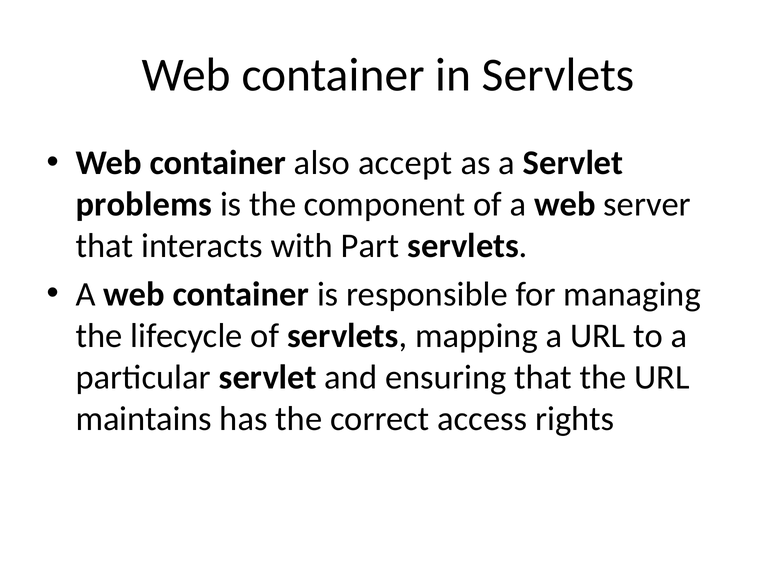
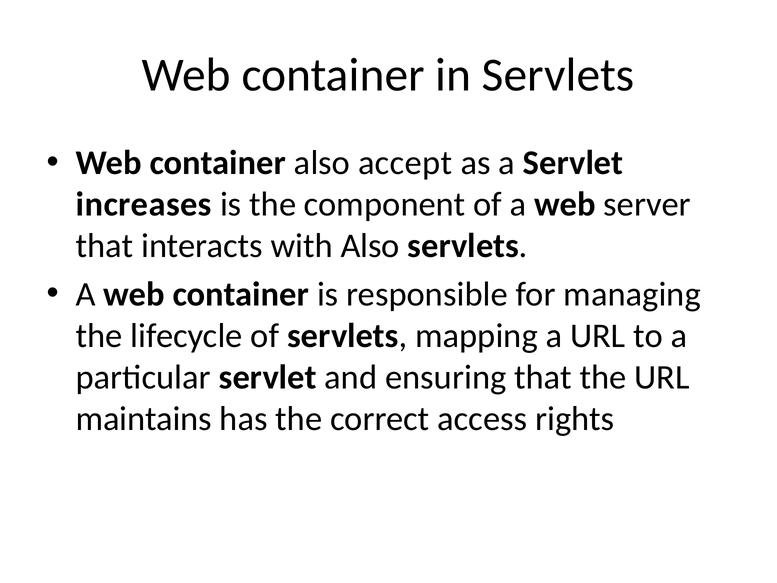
problems: problems -> increases (144, 204)
with Part: Part -> Also (370, 246)
